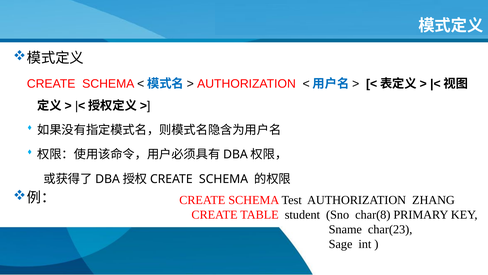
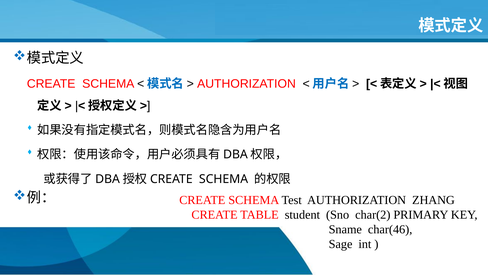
char(8: char(8 -> char(2 (373, 215)
char(23: char(23 -> char(46 (390, 229)
